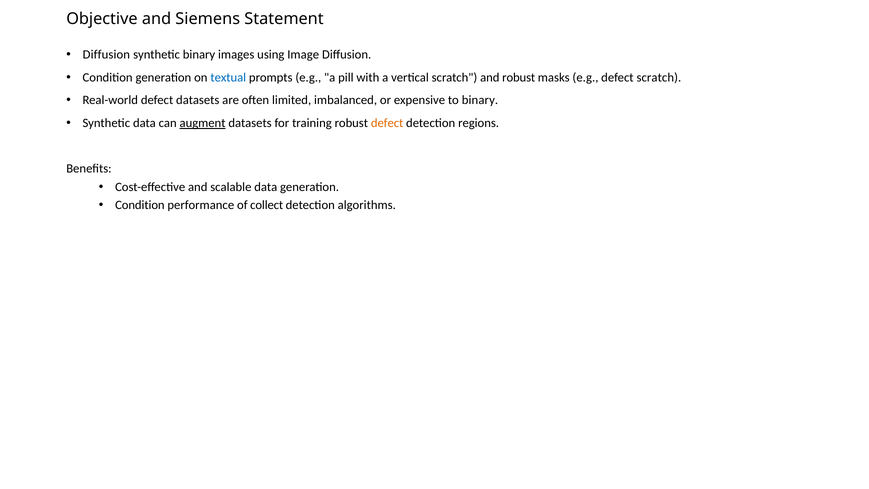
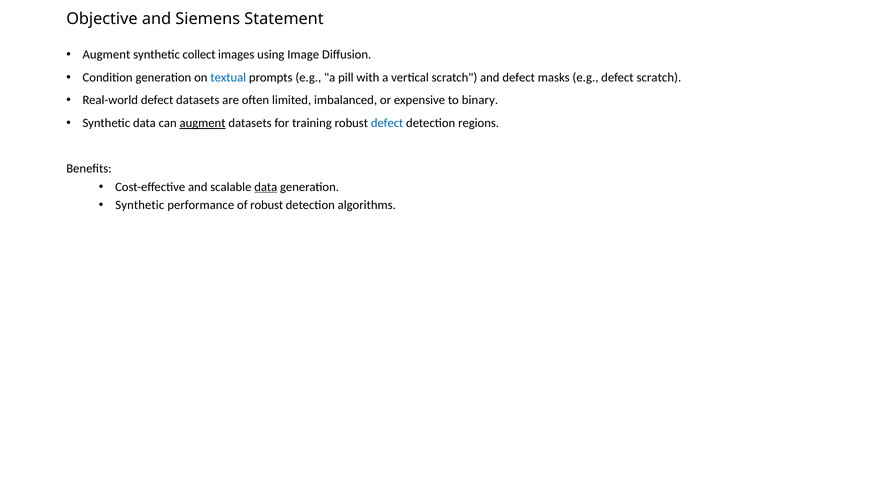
Diffusion: Diffusion -> Augment (106, 55)
synthetic binary: binary -> collect (199, 55)
and robust: robust -> defect (519, 77)
defect colour: orange -> blue (387, 123)
data underline: none -> present (266, 187)
Condition: Condition -> Synthetic (140, 205)
of collect: collect -> robust (267, 205)
